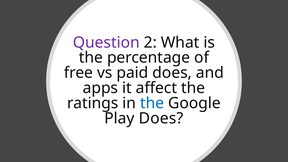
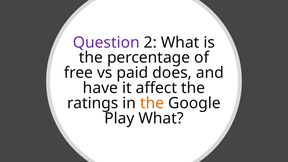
apps: apps -> have (100, 88)
the colour: blue -> orange (152, 103)
Play Does: Does -> What (161, 118)
